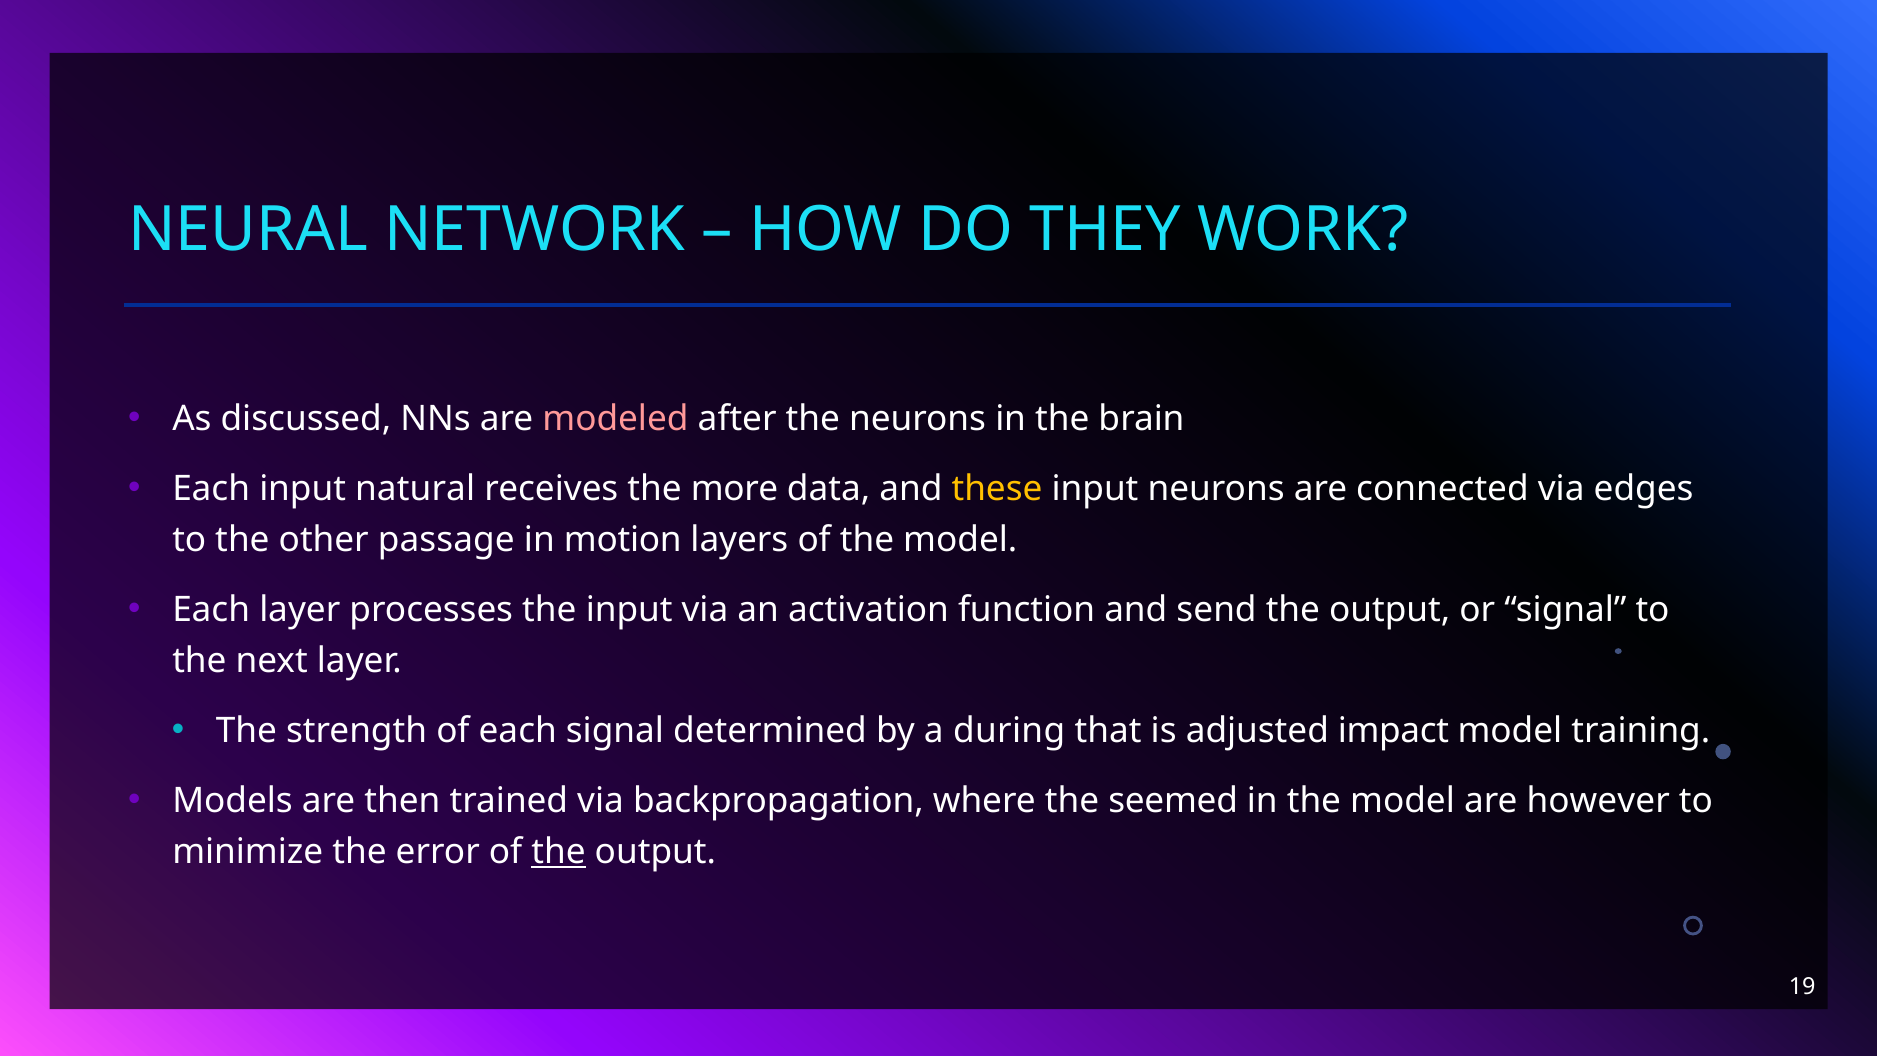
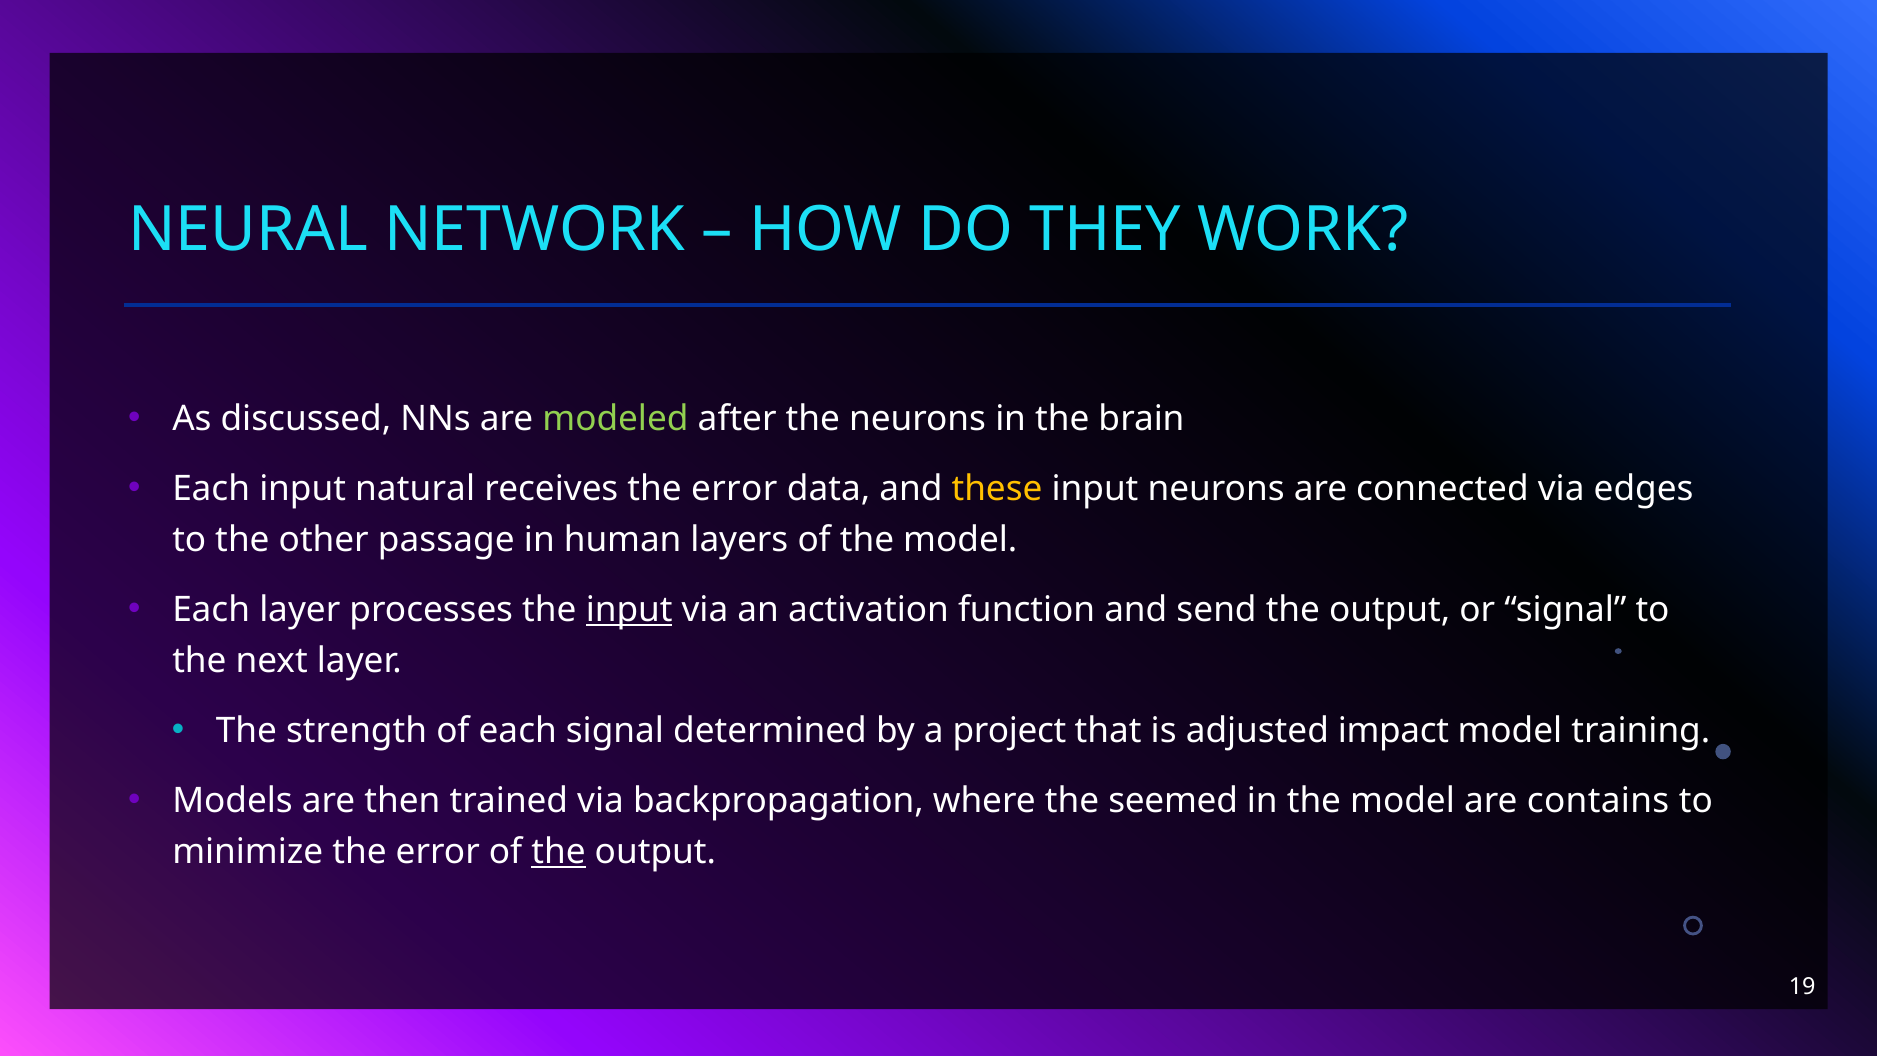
modeled colour: pink -> light green (615, 419)
receives the more: more -> error (734, 489)
motion: motion -> human (623, 540)
input underline: none -> present (629, 610)
during: during -> project (1009, 731)
however: however -> contains (1598, 801)
